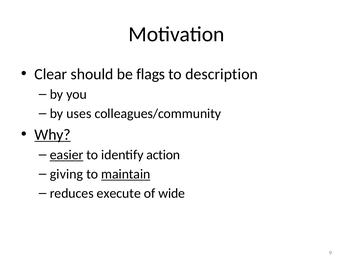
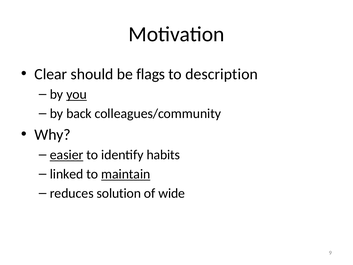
you underline: none -> present (77, 94)
uses: uses -> back (79, 114)
Why underline: present -> none (53, 134)
action: action -> habits (163, 155)
giving: giving -> linked (67, 174)
execute: execute -> solution (119, 193)
